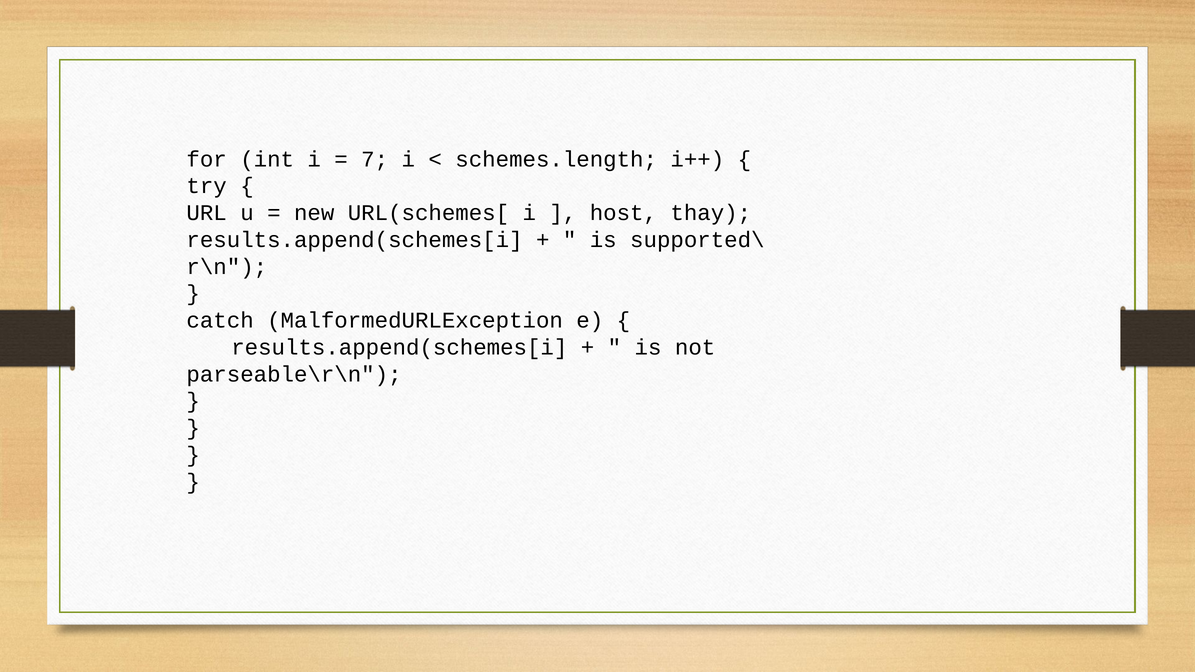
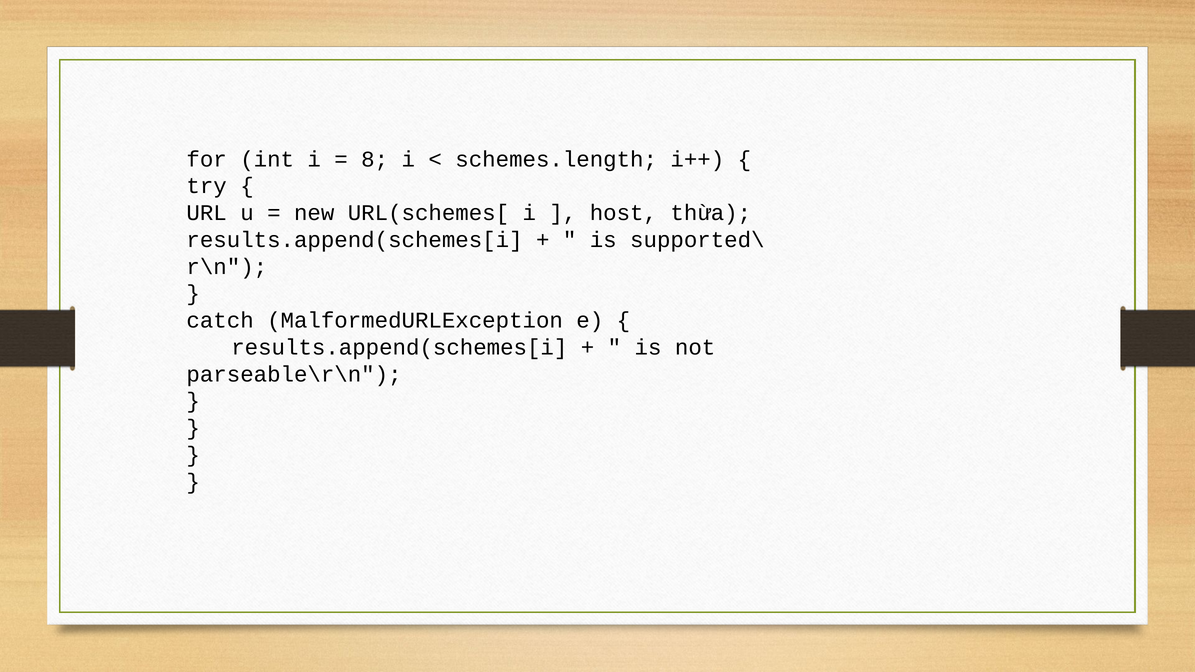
7: 7 -> 8 (375, 159)
thay: thay -> thừa (711, 213)
